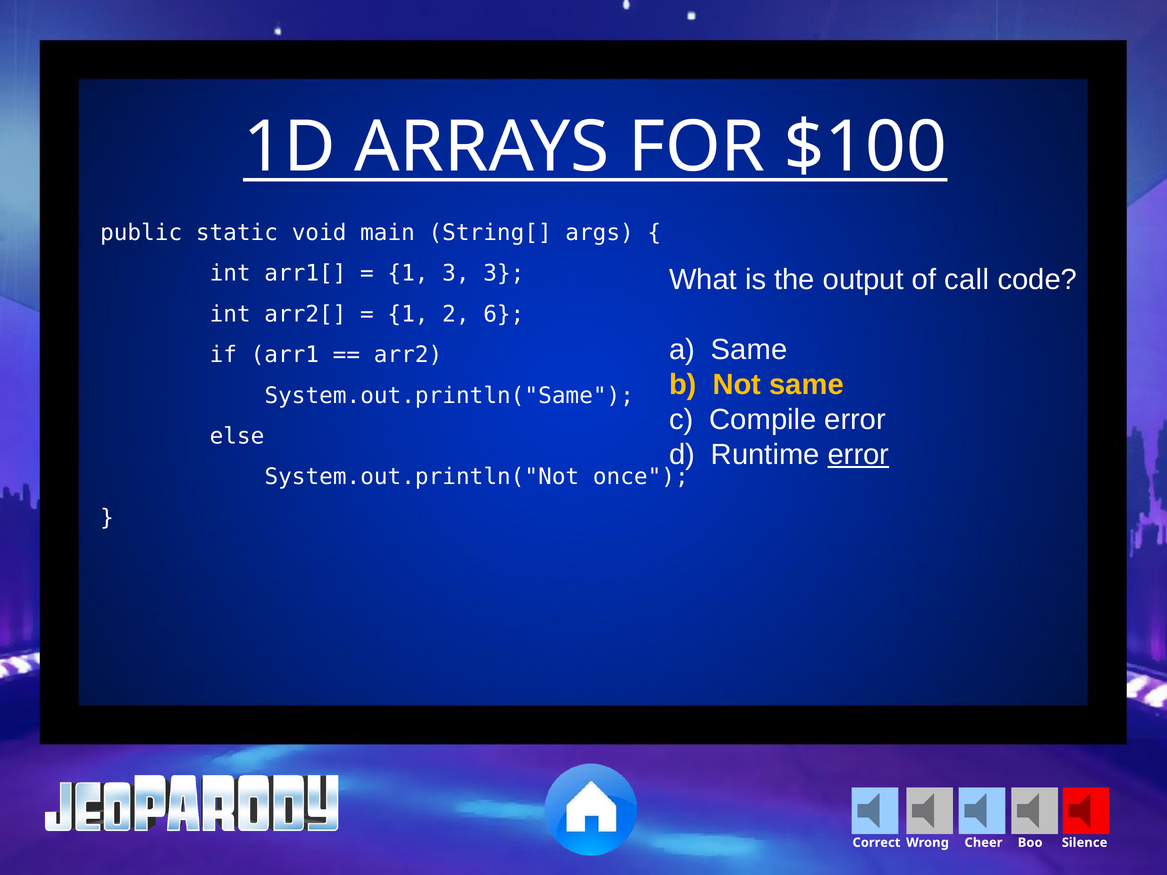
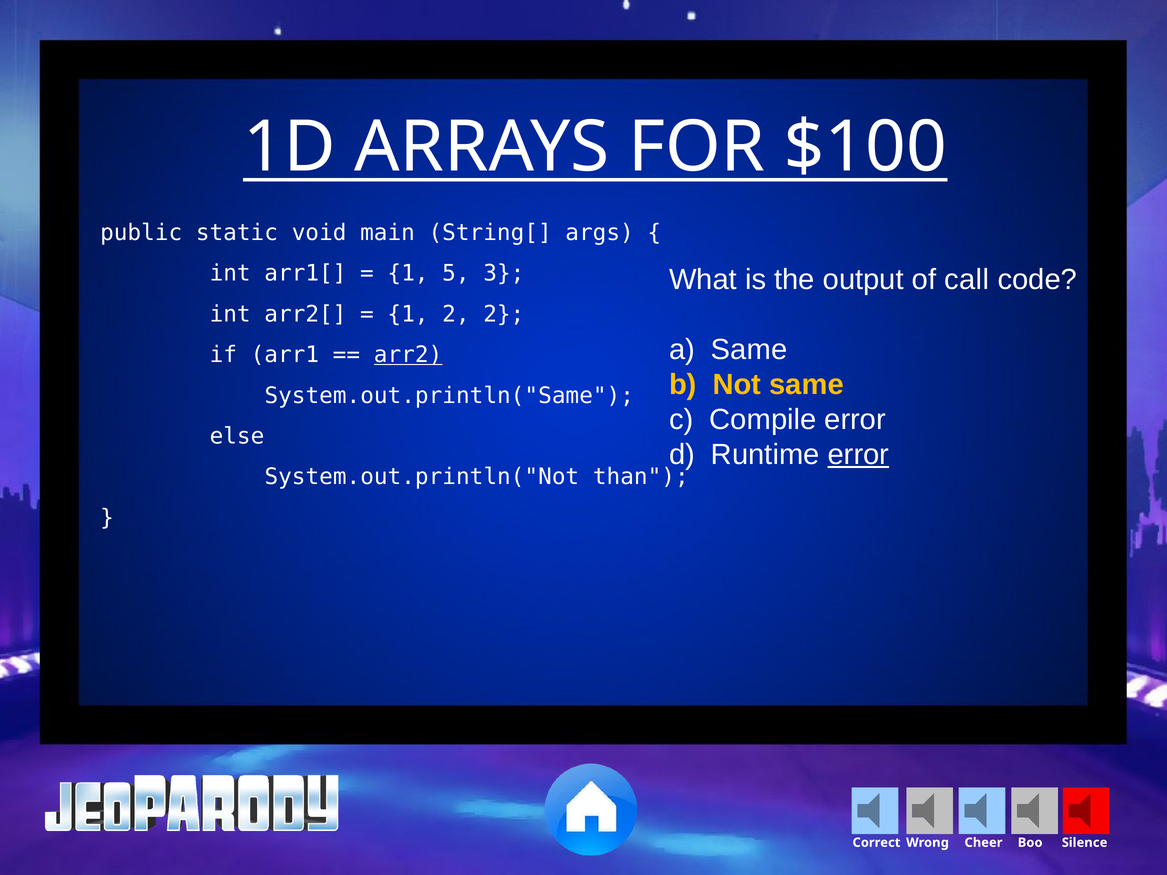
1 3: 3 -> 5 (456, 273)
2 6: 6 -> 2 (504, 314)
arr2 underline: none -> present (408, 355)
once: once -> than (641, 477)
